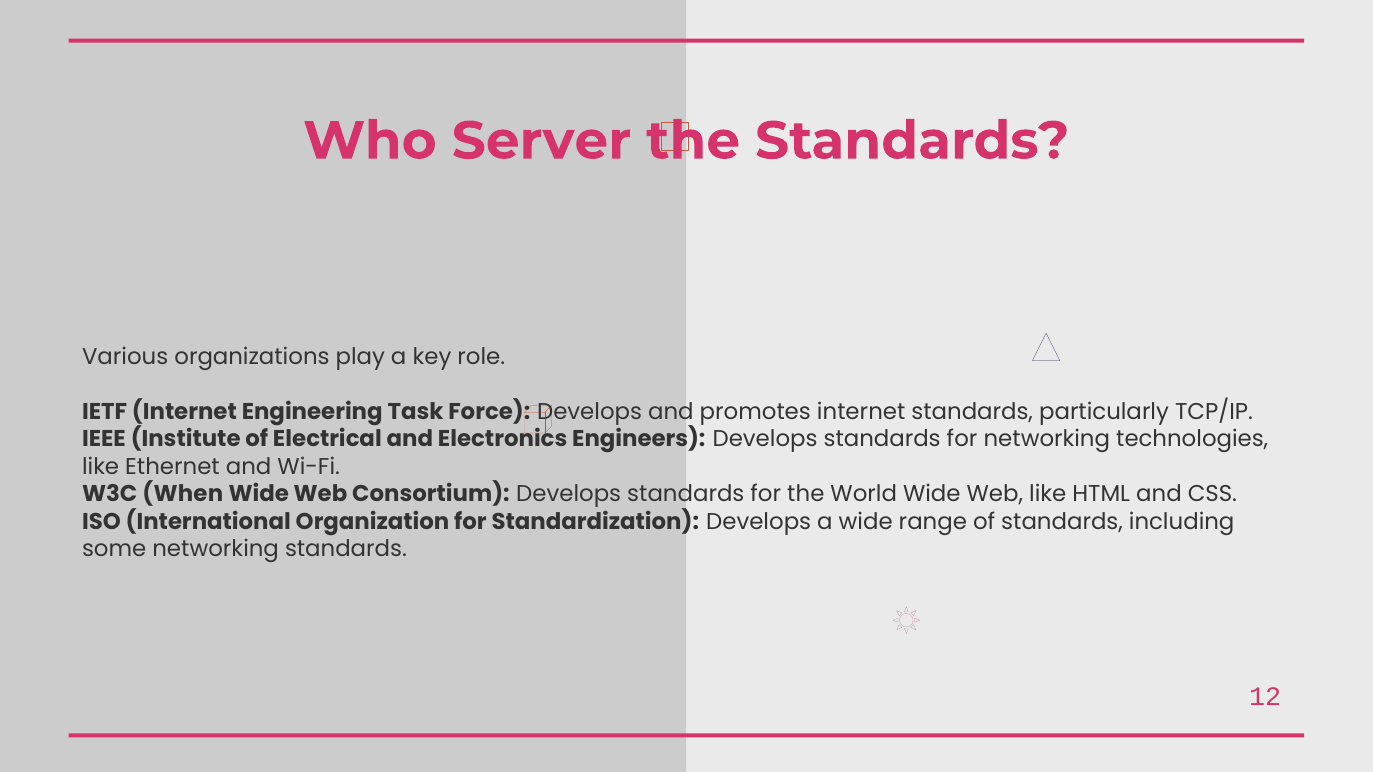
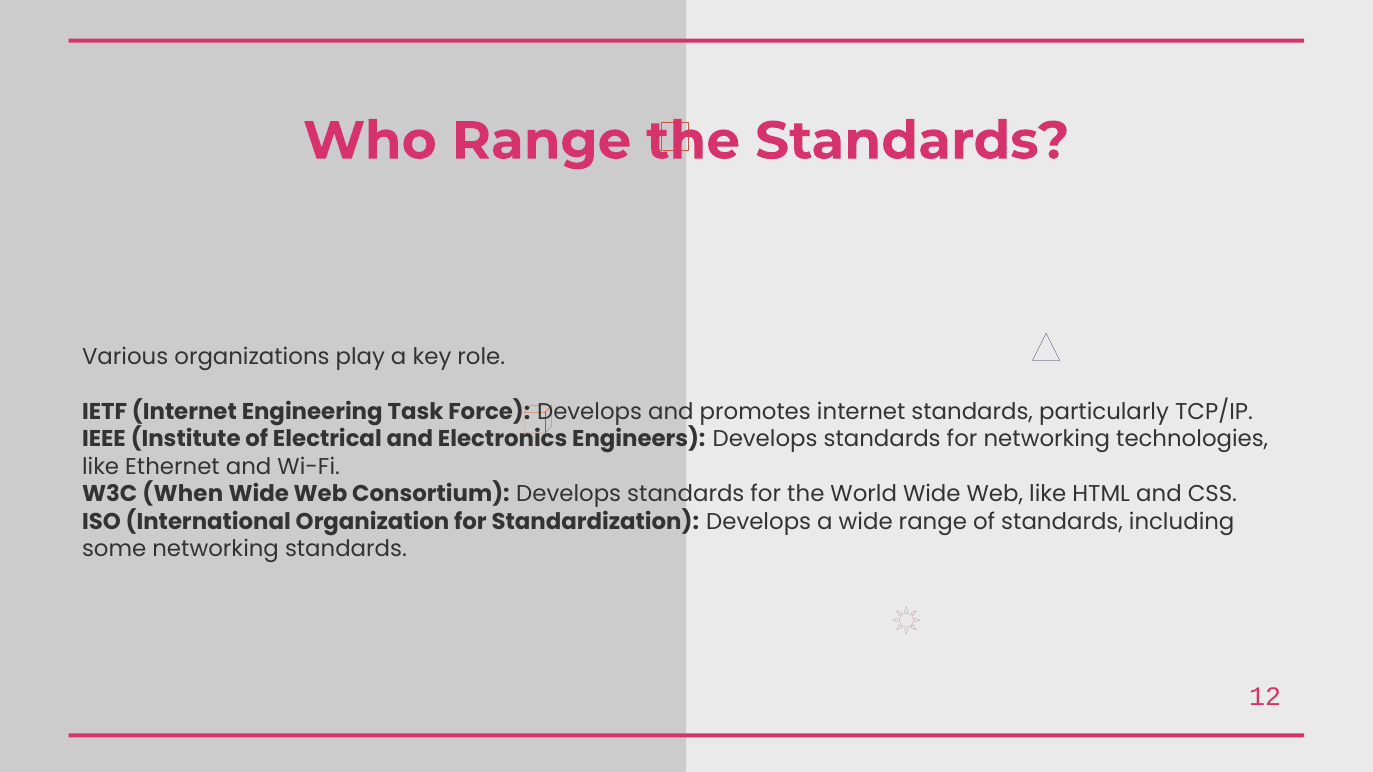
Who Server: Server -> Range (542, 141)
